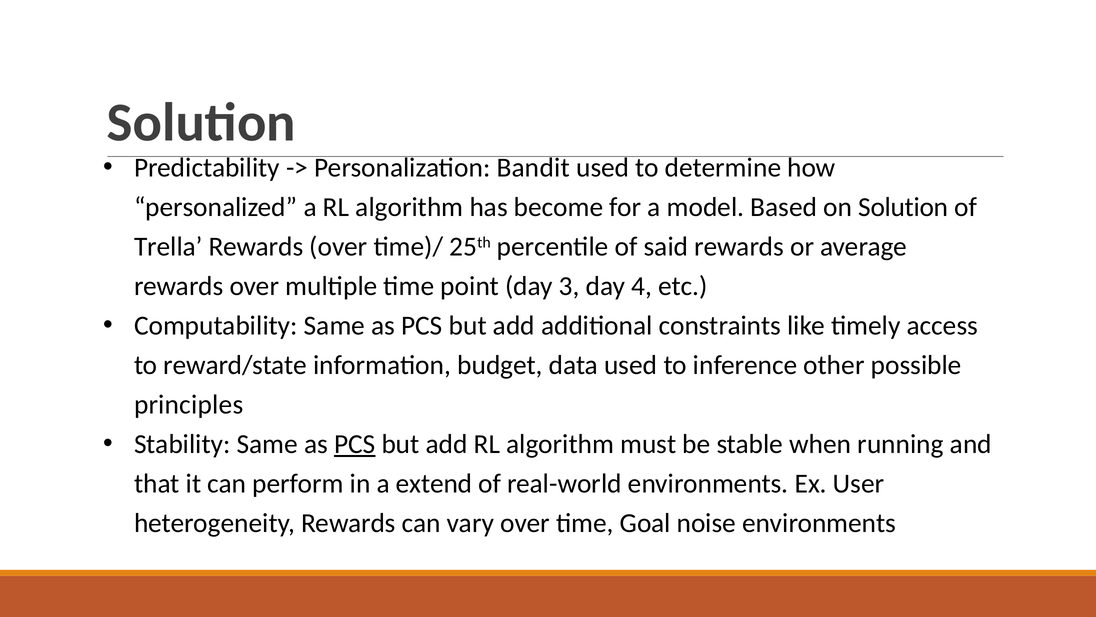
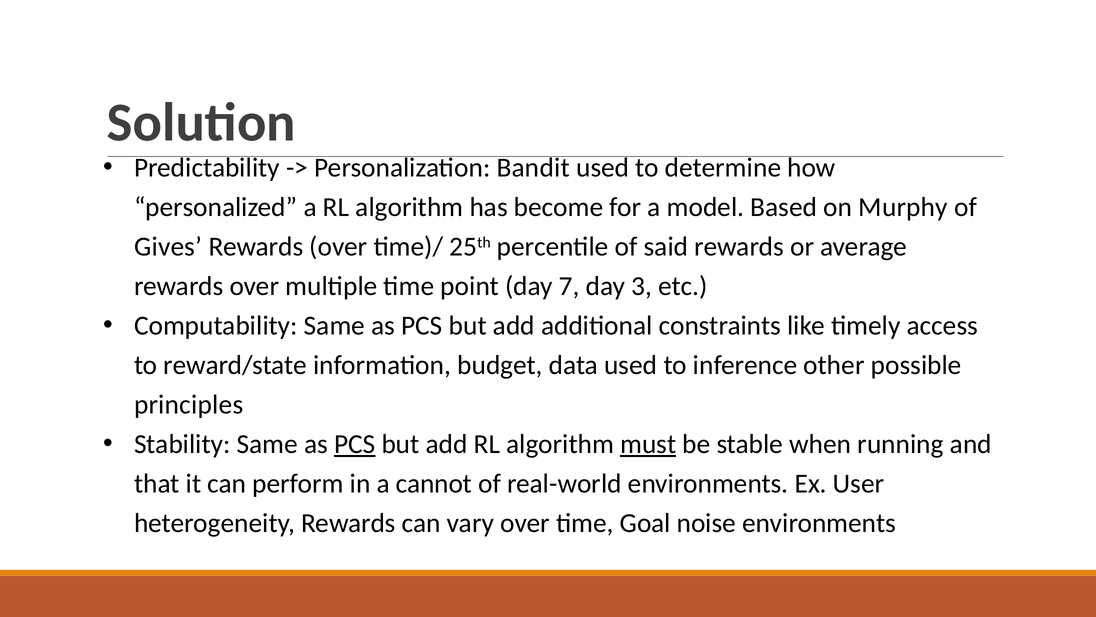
on Solution: Solution -> Murphy (903, 207)
Trella: Trella -> Gives (168, 247)
3: 3 -> 7 (569, 286)
4: 4 -> 3 (642, 286)
must underline: none -> present (648, 444)
extend: extend -> cannot (434, 483)
